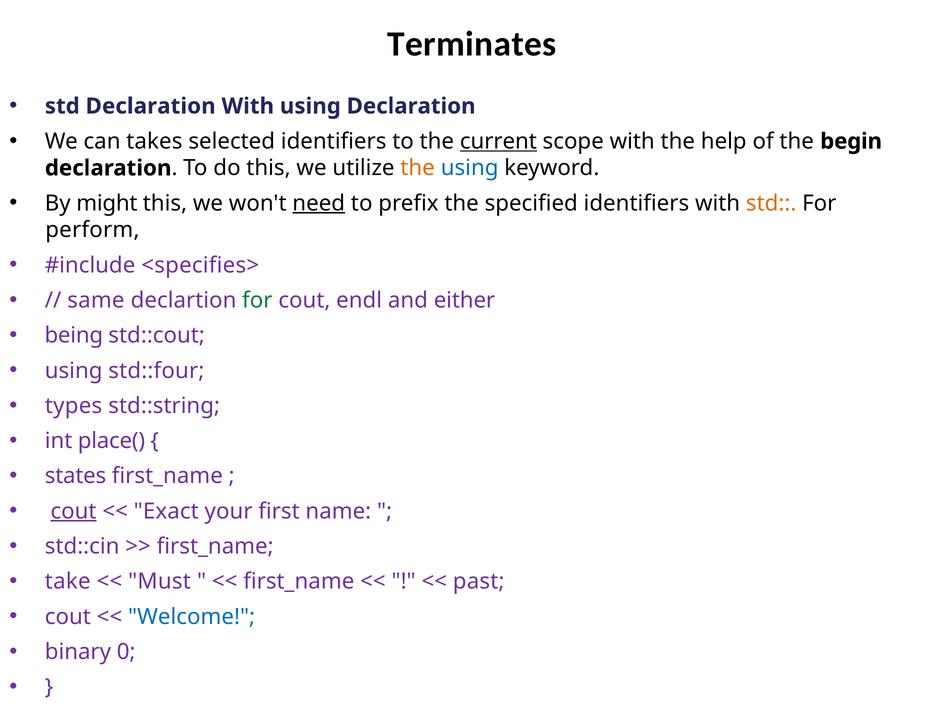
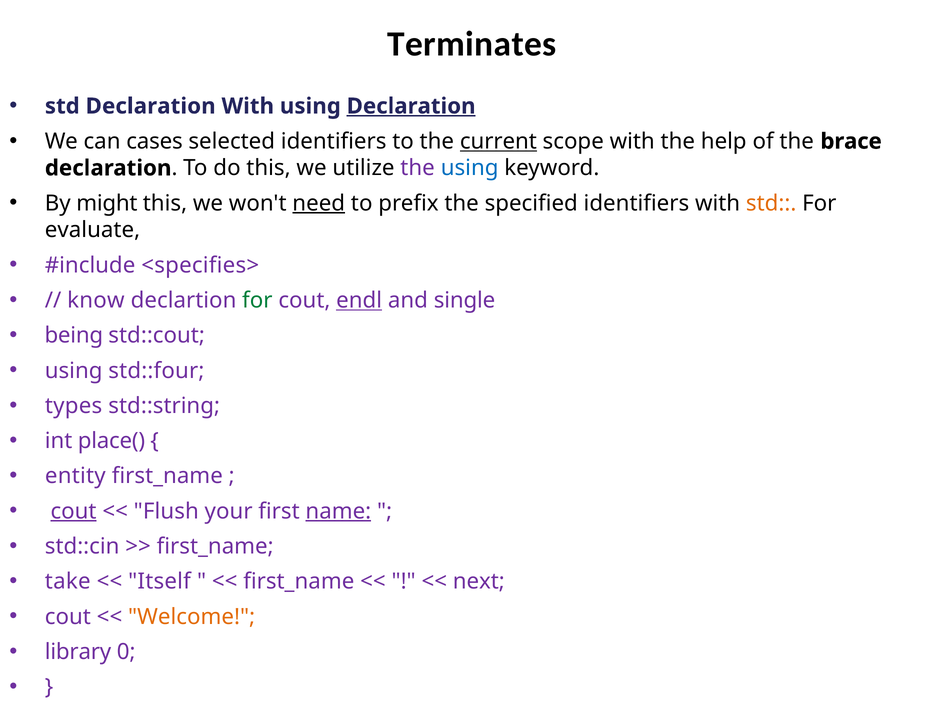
Declaration underline: none -> present (411, 106)
takes: takes -> cases (155, 141)
begin: begin -> brace (851, 141)
the colour: orange -> purple (418, 168)
perform: perform -> evaluate (93, 230)
same: same -> know (96, 300)
endl underline: none -> present (359, 300)
either: either -> single (464, 300)
states: states -> entity (75, 476)
Exact: Exact -> Flush (166, 511)
name underline: none -> present (338, 511)
Must: Must -> Itself (160, 582)
past: past -> next (479, 582)
Welcome colour: blue -> orange (192, 617)
binary: binary -> library (78, 652)
